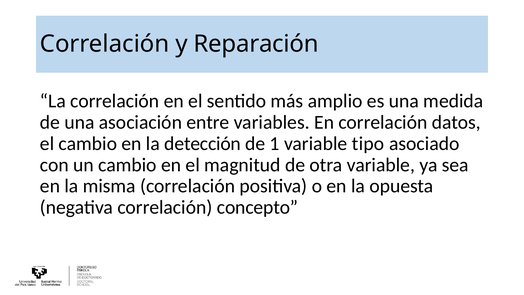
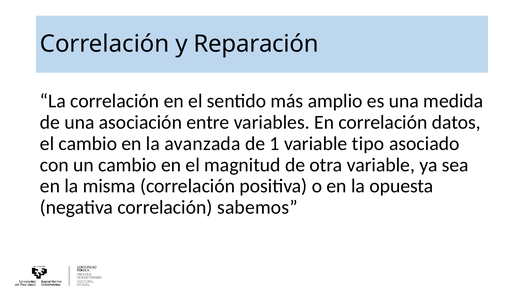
detección: detección -> avanzada (202, 144)
concepto: concepto -> sabemos (257, 207)
